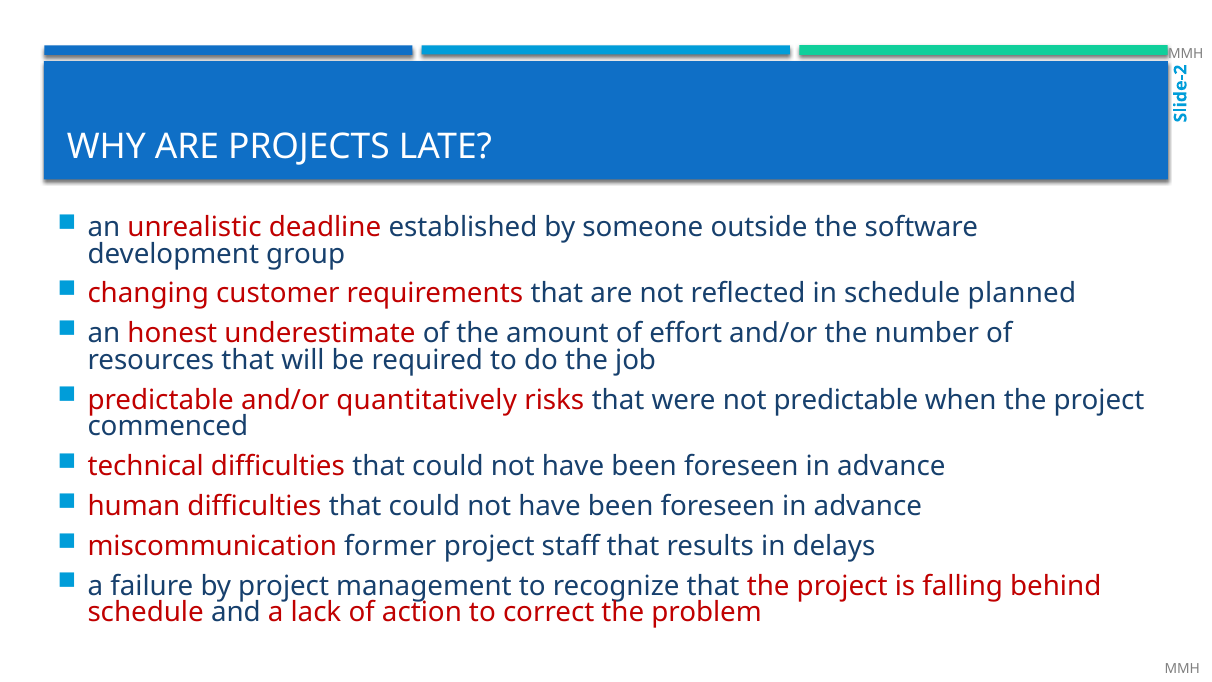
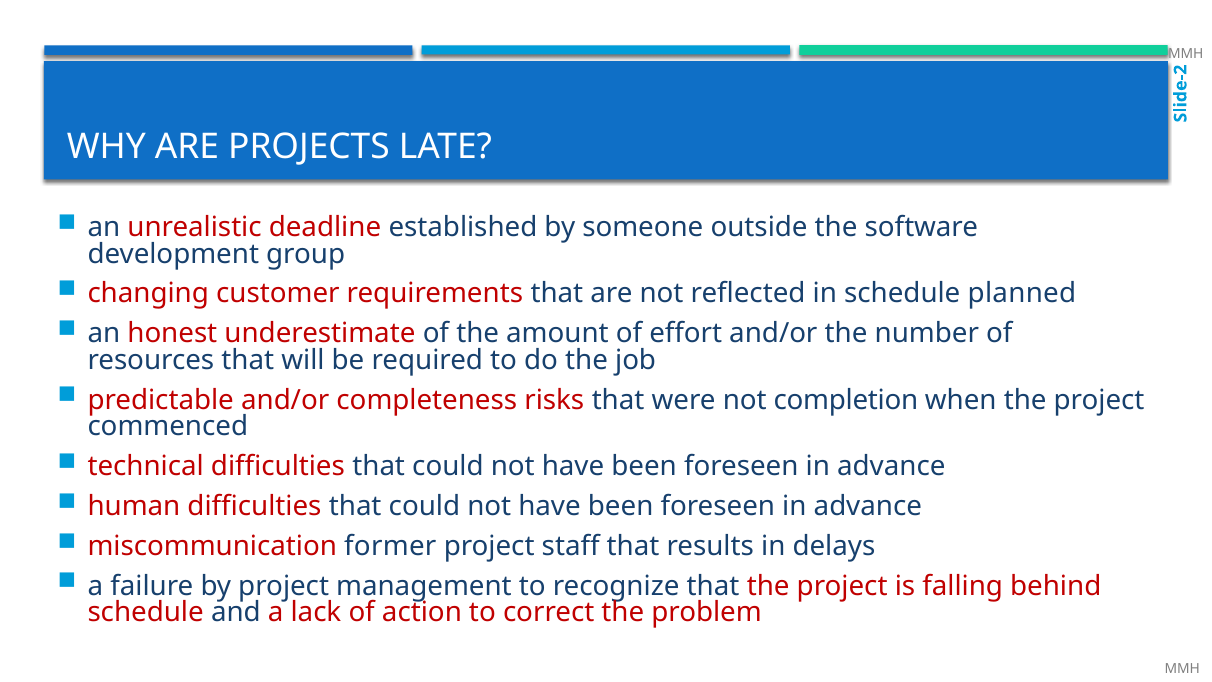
quantitatively: quantitatively -> completeness (427, 400)
not predictable: predictable -> completion (846, 400)
